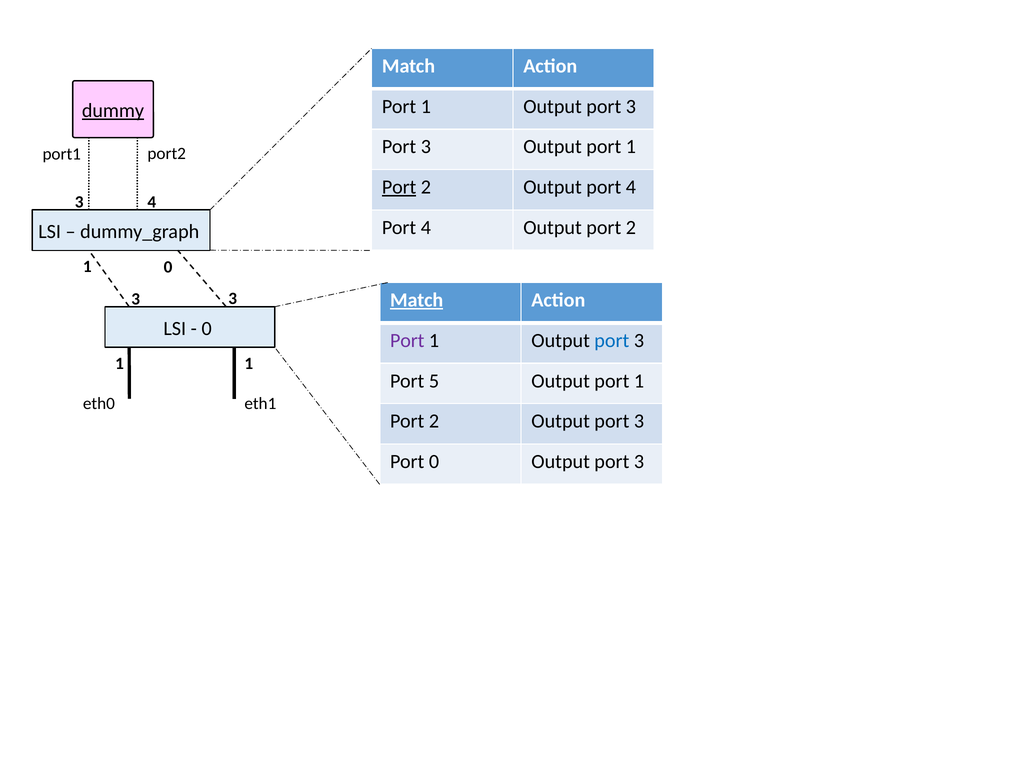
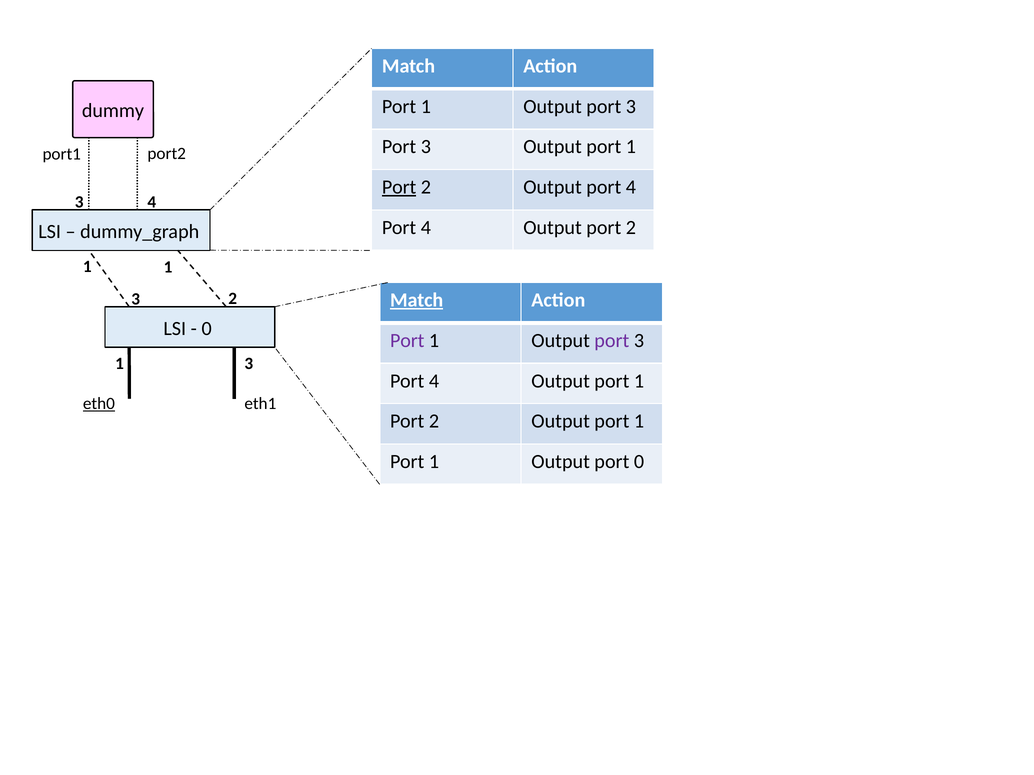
dummy underline: present -> none (113, 111)
1 0: 0 -> 1 (168, 267)
3 3: 3 -> 2 (233, 299)
port colour: blue -> purple (612, 341)
1: 1 -> 3 (249, 364)
5: 5 -> 4 (434, 381)
eth0 underline: none -> present (99, 404)
2 Output port 3: 3 -> 1 (639, 422)
0: 0 -> 1 (434, 462)
3: 3 -> 0 (639, 462)
